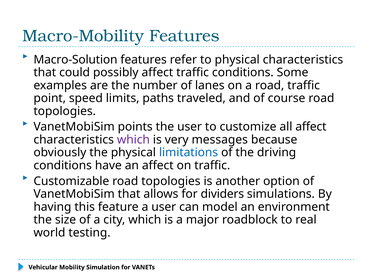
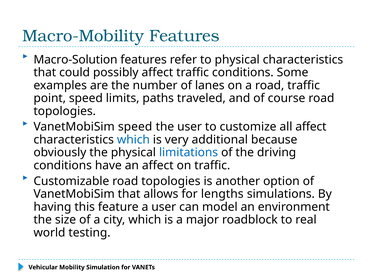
VanetMobiSim points: points -> speed (135, 127)
which colour: purple -> blue (133, 140)
messages: messages -> additional (220, 140)
dividers: dividers -> lengths (222, 194)
